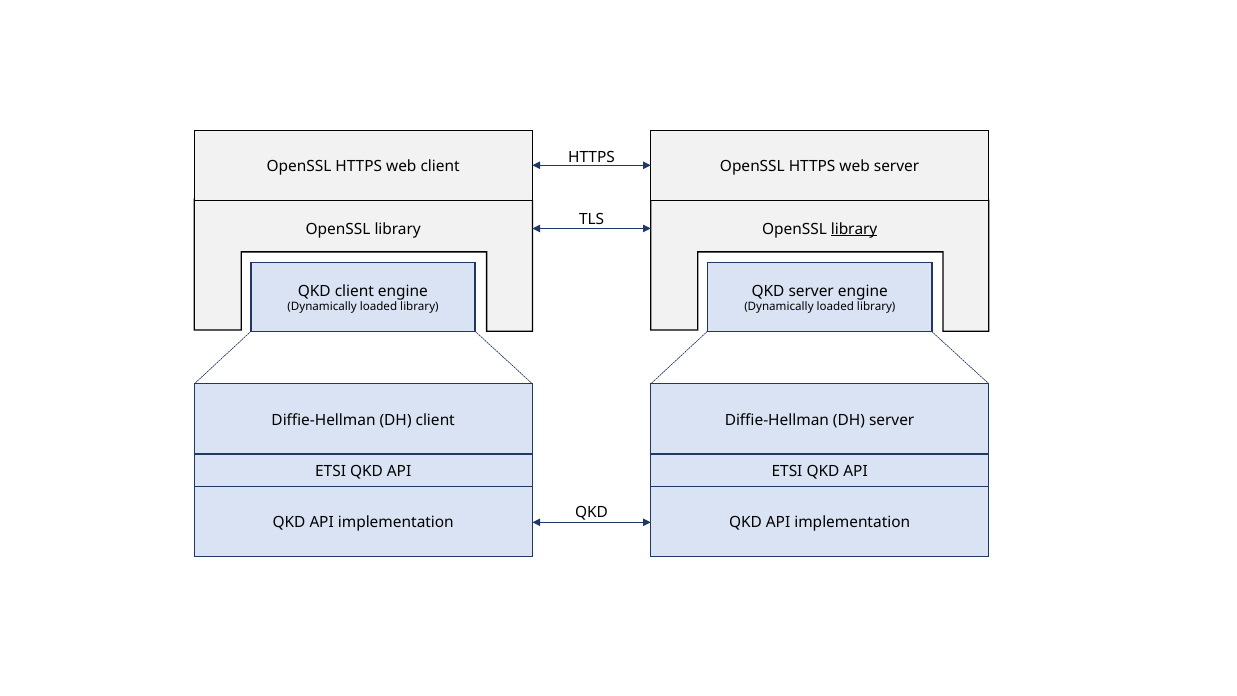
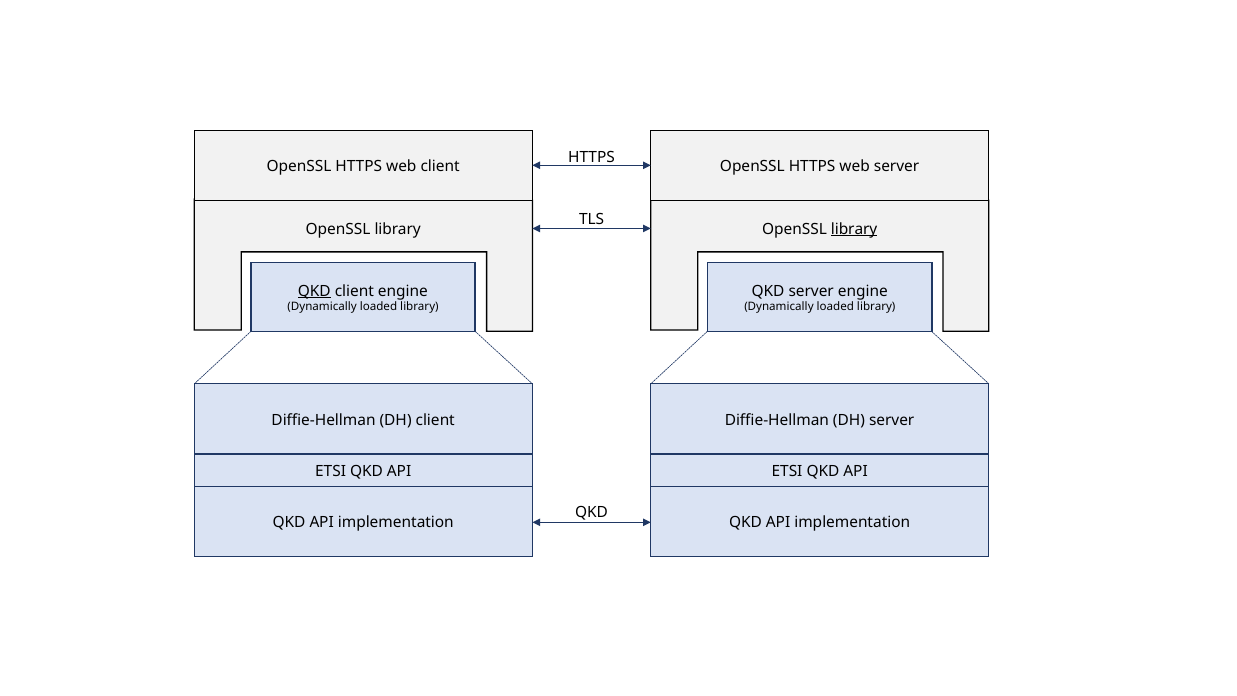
QKD underline: none -> present (314, 291)
